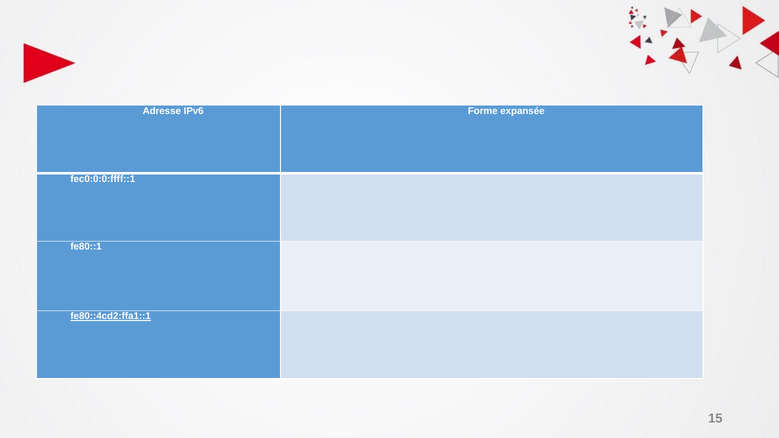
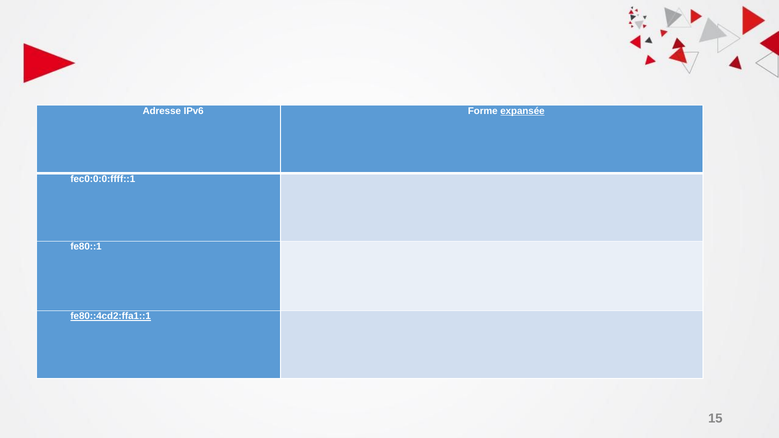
expansée underline: none -> present (522, 111)
